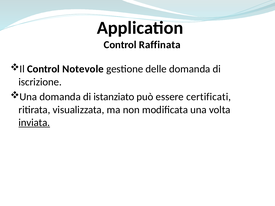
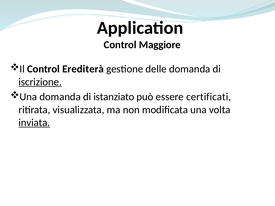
Raffinata: Raffinata -> Maggiore (160, 45)
Notevole: Notevole -> Erediterà (83, 69)
iscrizione underline: none -> present (40, 82)
